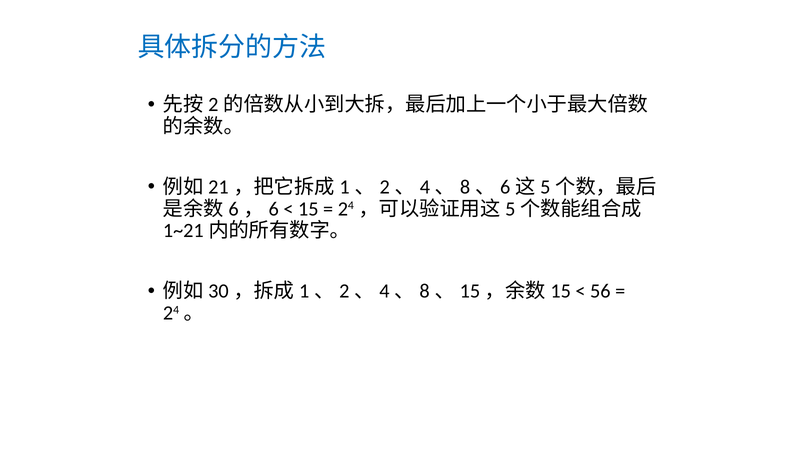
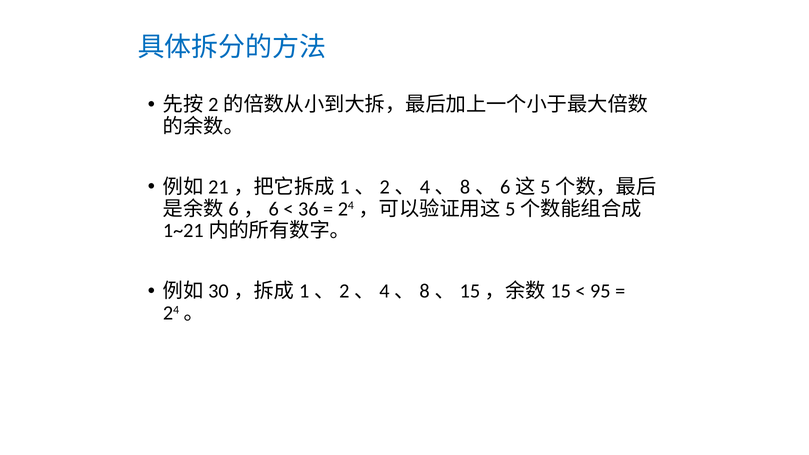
15: 15 -> 36 (308, 209)
56: 56 -> 95 (600, 291)
